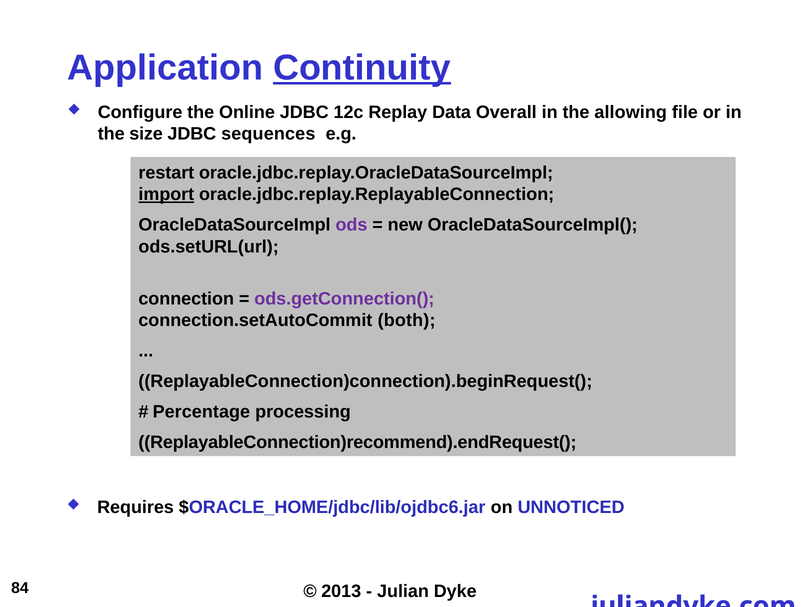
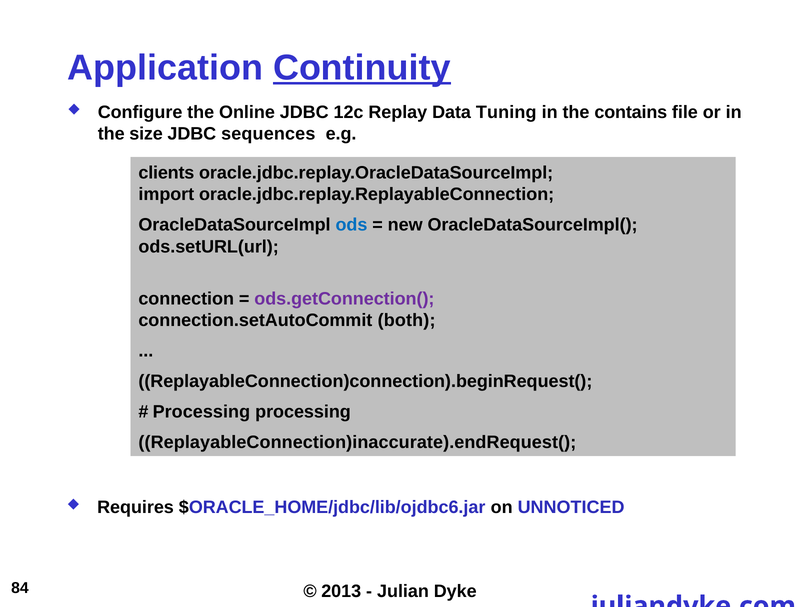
Overall: Overall -> Tuning (506, 112)
allowing: allowing -> contains (631, 112)
restart: restart -> clients (166, 173)
import underline: present -> none (166, 194)
ods colour: purple -> blue (351, 225)
Percentage: Percentage -> Processing (201, 412)
ReplayableConnection)recommend).endRequest(: ReplayableConnection)recommend).endRequest( -> ReplayableConnection)inaccurate).endRequest( (357, 442)
